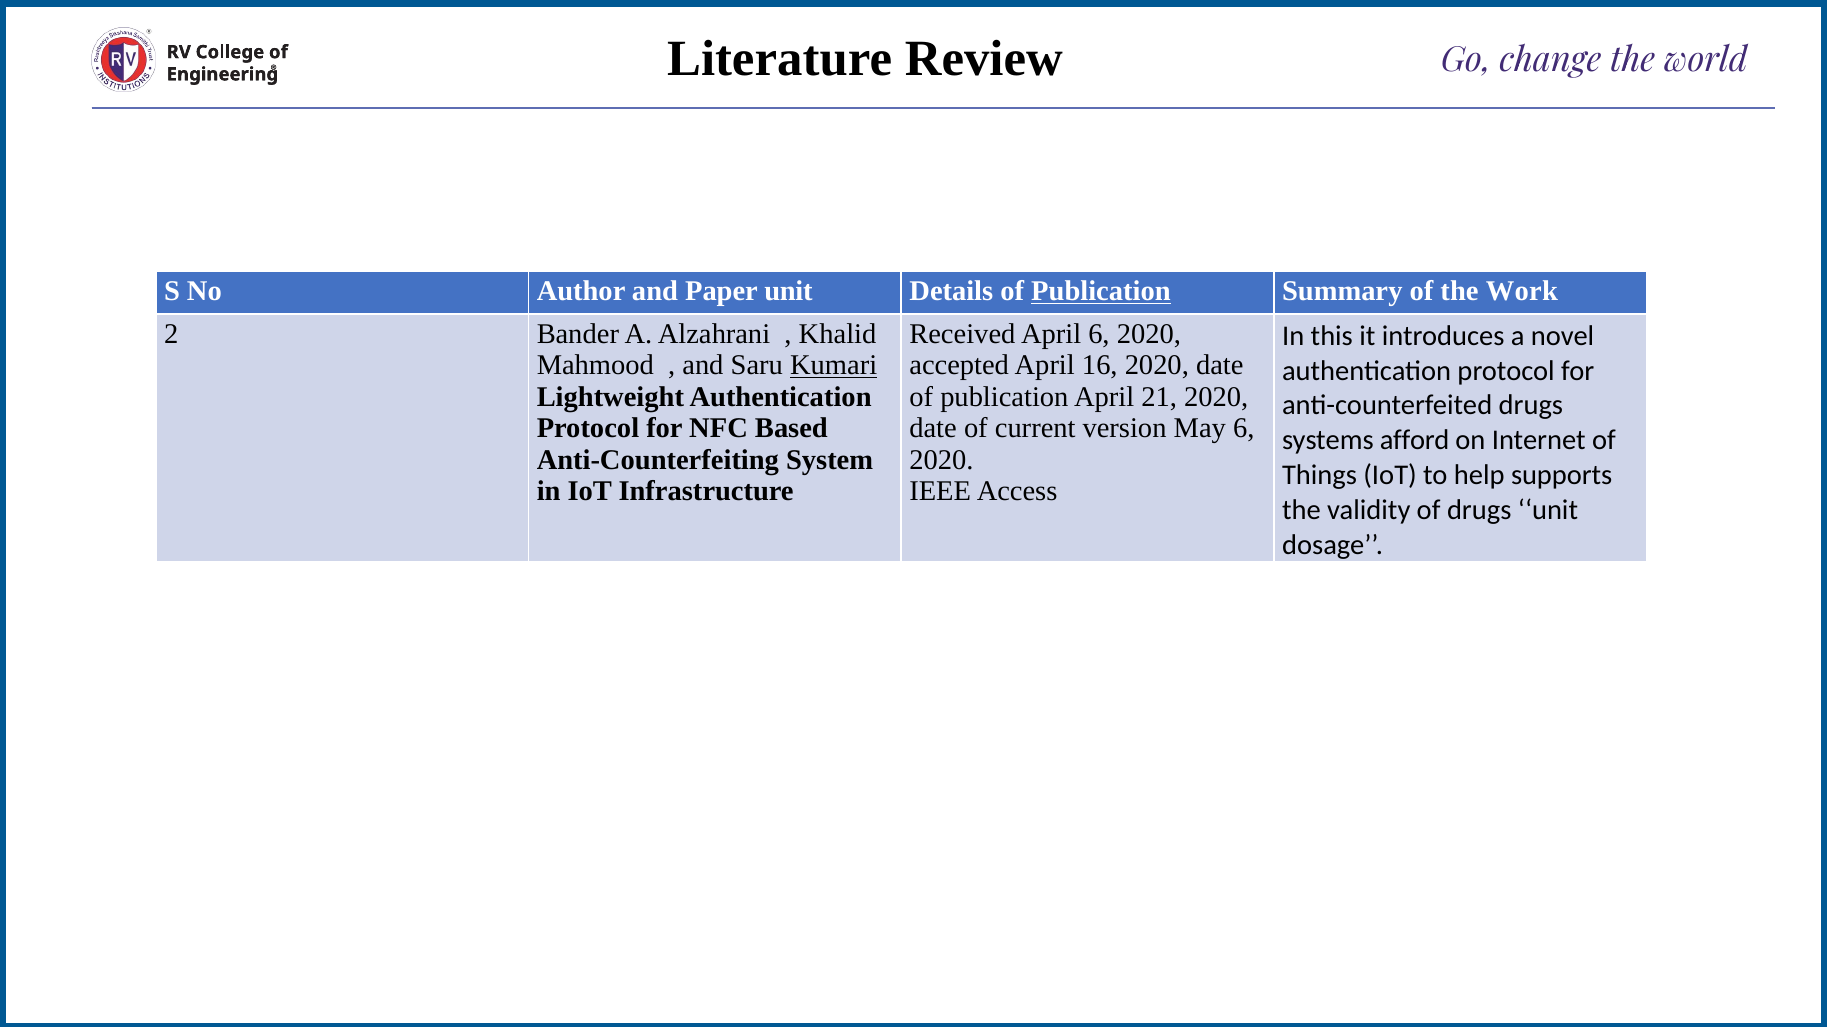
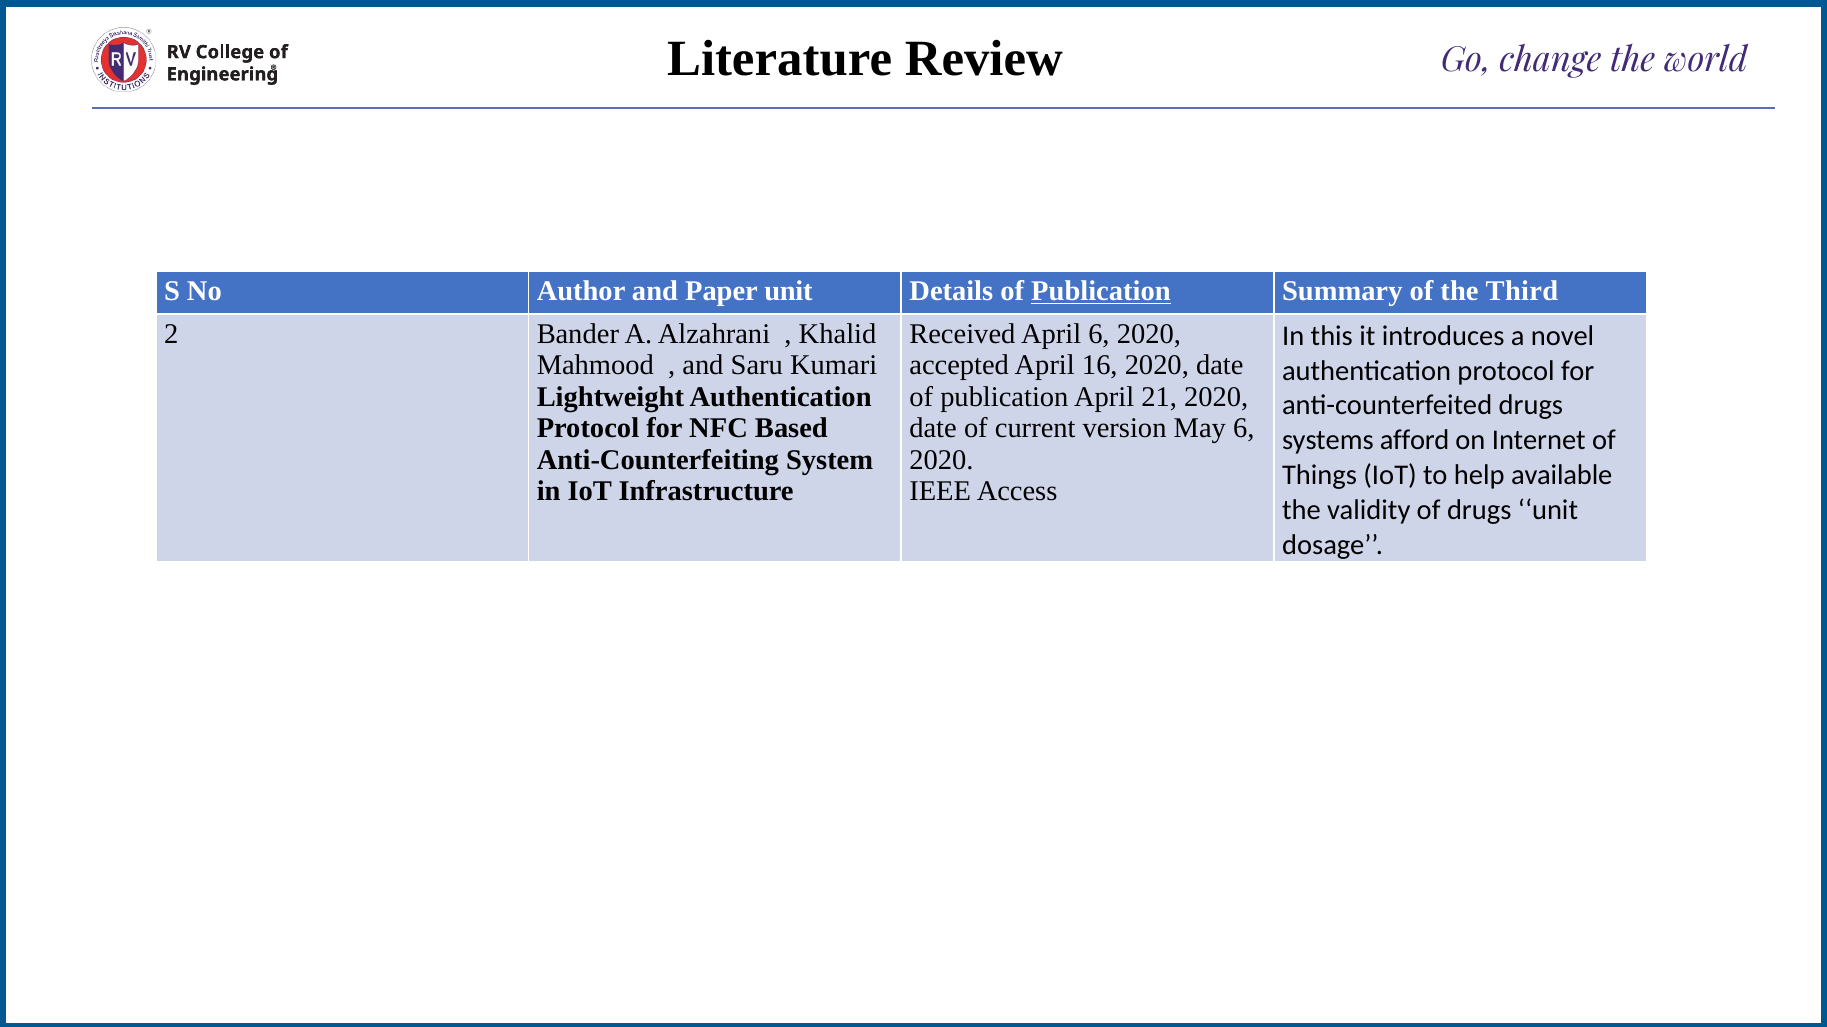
Work: Work -> Third (1522, 292)
Kumari underline: present -> none (834, 366)
supports: supports -> available (1562, 476)
